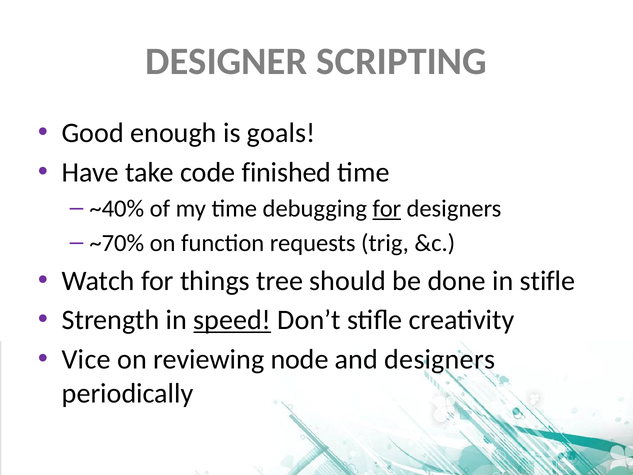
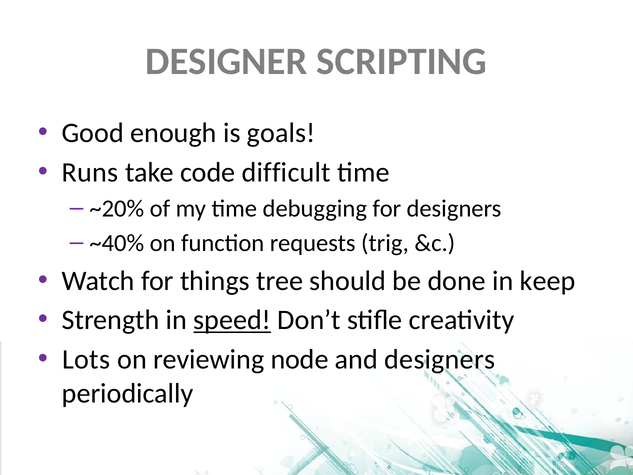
Have: Have -> Runs (90, 172)
finished: finished -> difficult (286, 172)
~40%: ~40% -> ~20% (117, 209)
for underline: present -> none (387, 209)
~70%: ~70% -> ~40% (117, 243)
in stifle: stifle -> keep (548, 281)
Vice: Vice -> Lots (86, 359)
